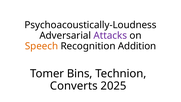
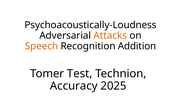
Attacks colour: purple -> orange (110, 35)
Bins: Bins -> Test (80, 73)
Converts: Converts -> Accuracy (74, 86)
